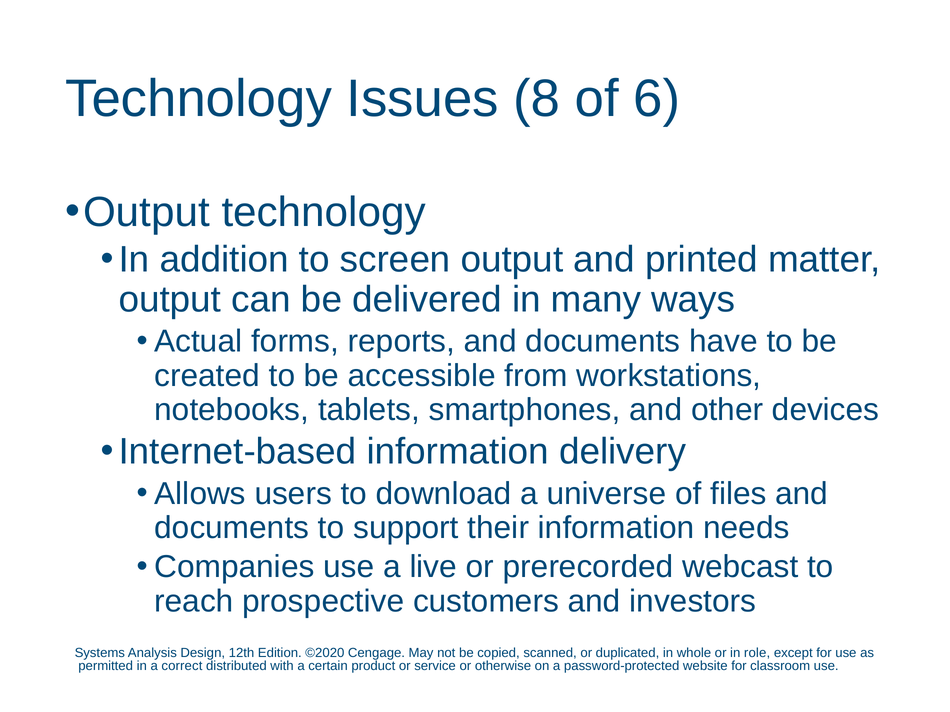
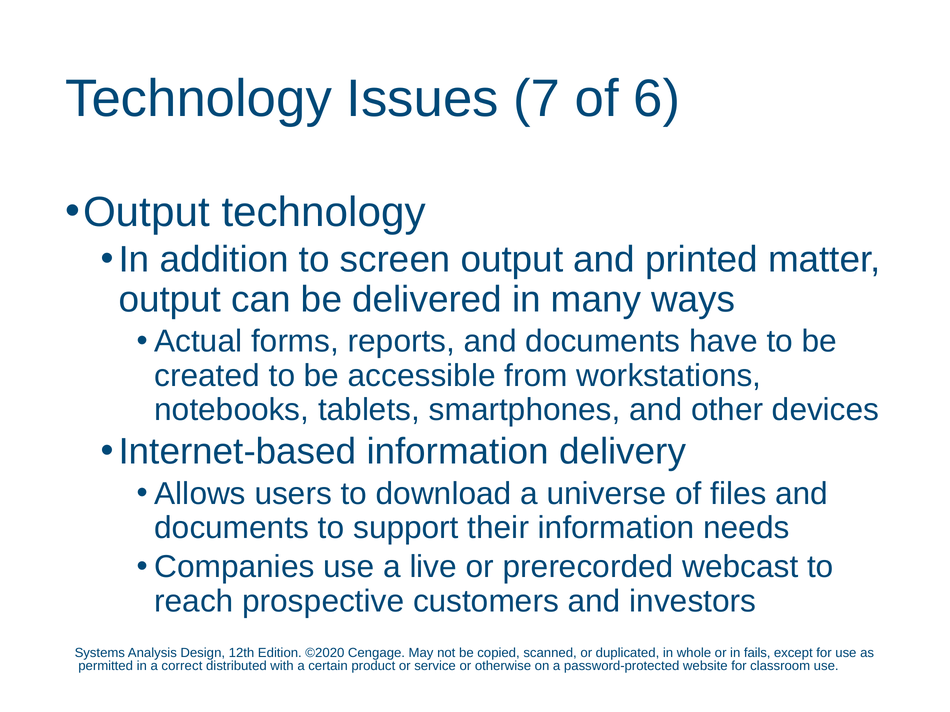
8: 8 -> 7 (537, 99)
role: role -> fails (757, 653)
